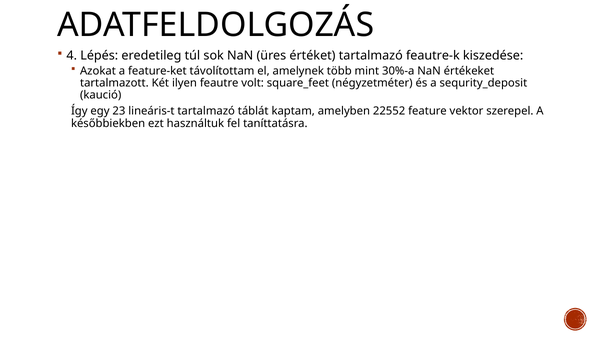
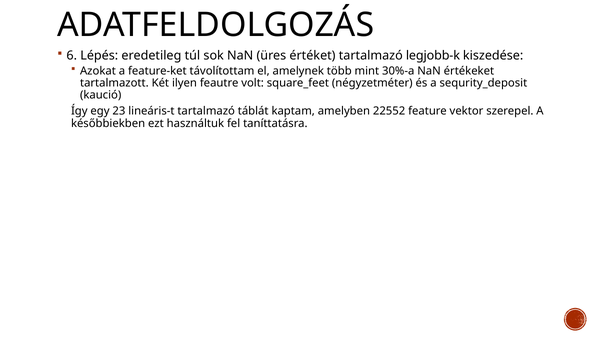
4: 4 -> 6 (72, 55)
feautre-k: feautre-k -> legjobb-k (433, 55)
